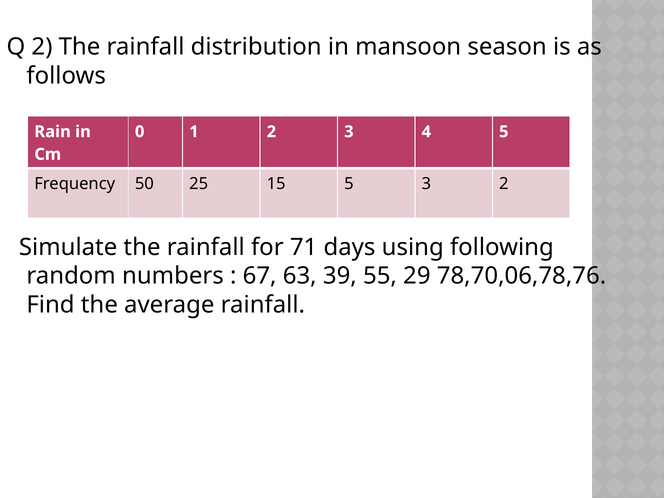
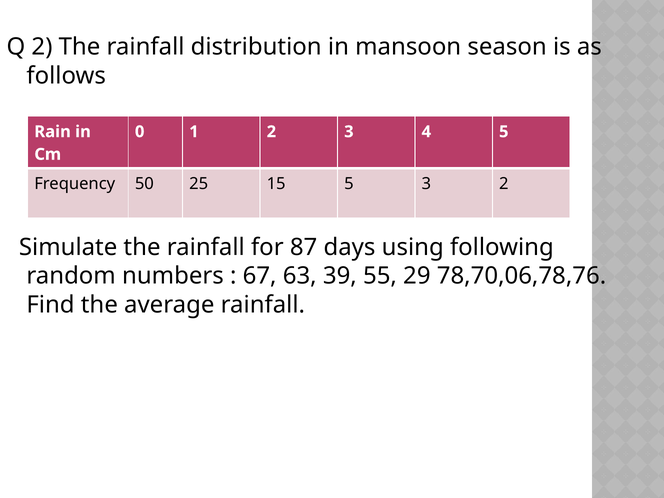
71: 71 -> 87 (304, 247)
